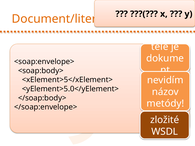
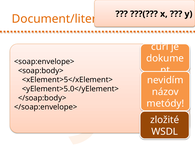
tele: tele -> curl (160, 47)
